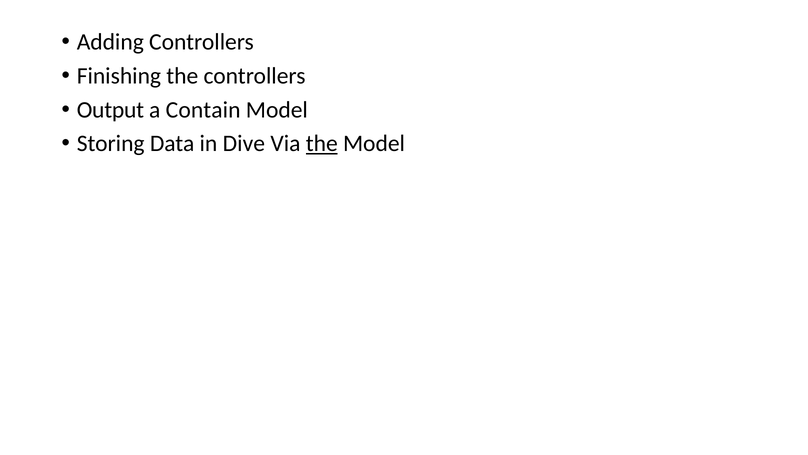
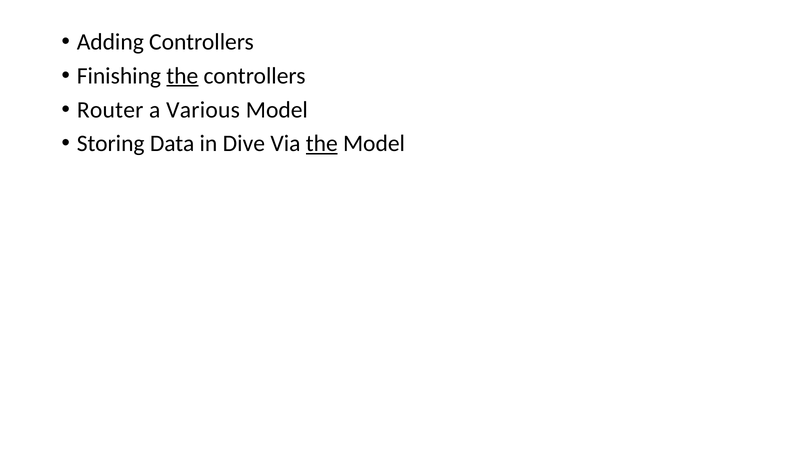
the underline: none -> present (182, 76)
Output: Output -> Router (110, 110)
Contain: Contain -> Various (203, 110)
